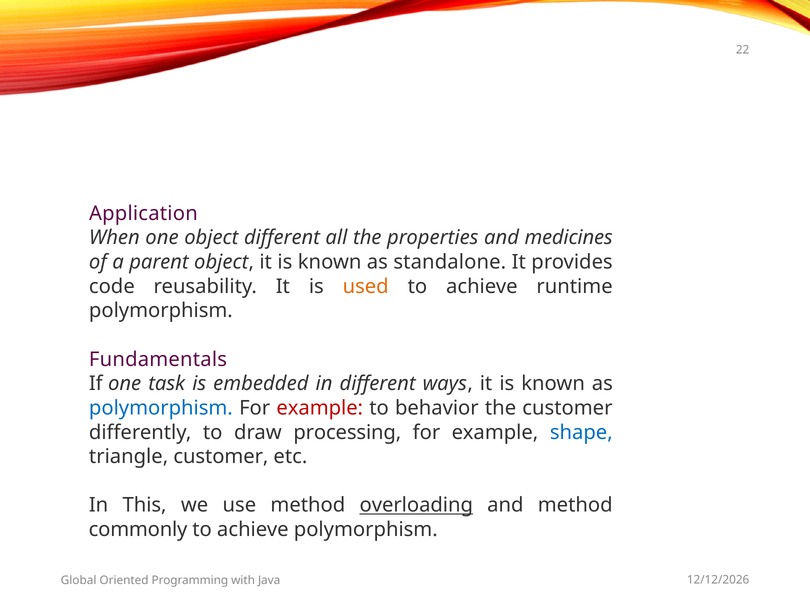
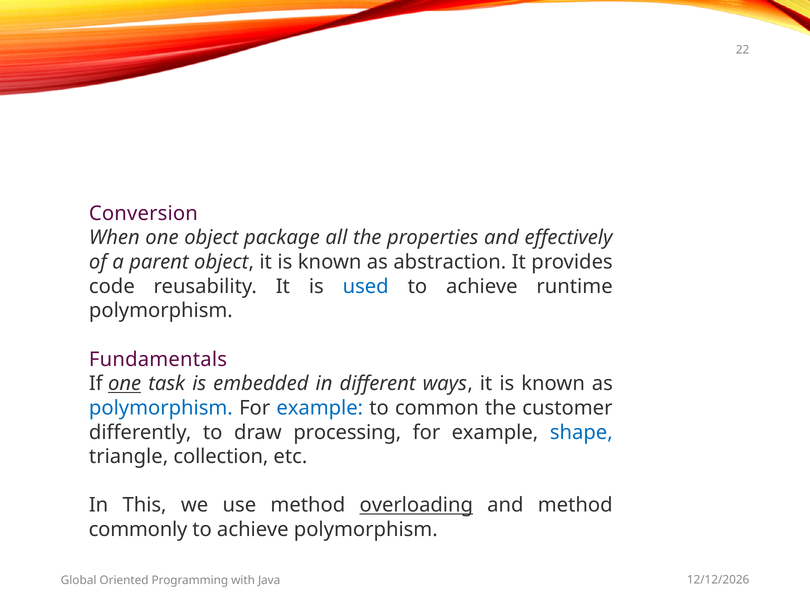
Application: Application -> Conversion (143, 213)
object different: different -> package (282, 238)
medicines: medicines -> effectively (569, 238)
standalone: standalone -> abstraction (450, 262)
used colour: orange -> blue (366, 286)
one underline: none -> present (125, 383)
example colour: red -> blue (320, 408)
behavior: behavior -> common (437, 408)
triangle customer: customer -> collection (221, 456)
